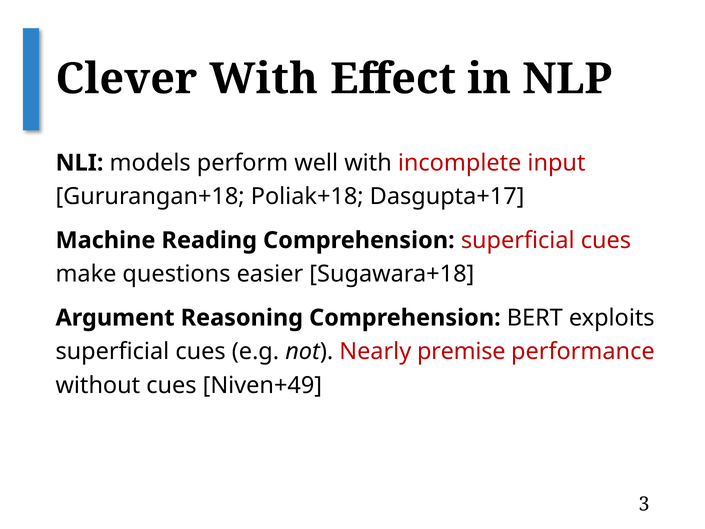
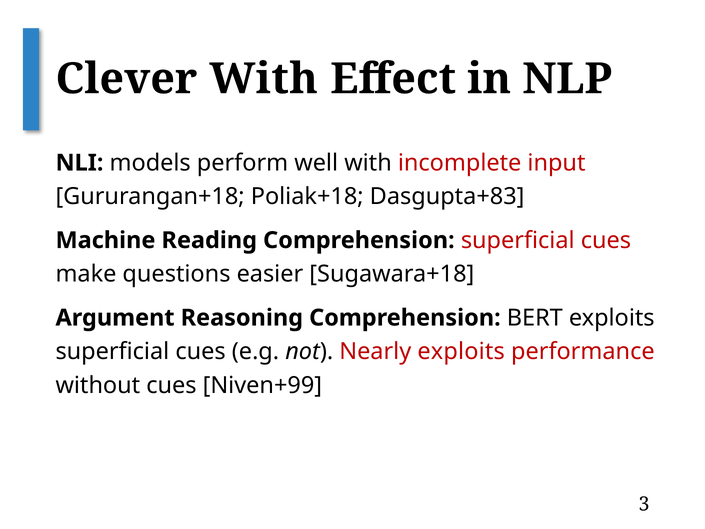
Dasgupta+17: Dasgupta+17 -> Dasgupta+83 (447, 197)
Nearly premise: premise -> exploits (461, 351)
Niven+49: Niven+49 -> Niven+99 (262, 385)
